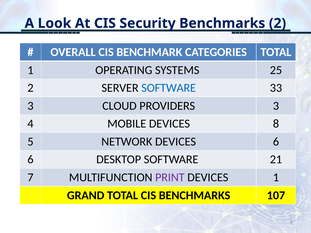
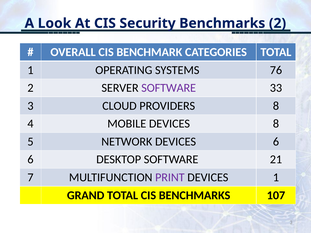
25: 25 -> 76 (276, 70)
SOFTWARE colour: blue -> purple (169, 88)
PROVIDERS 3: 3 -> 8 (276, 106)
